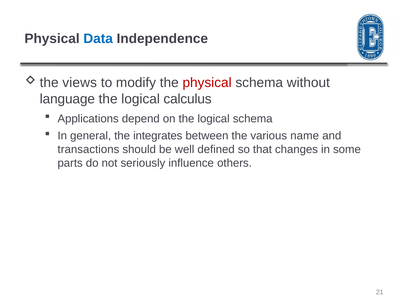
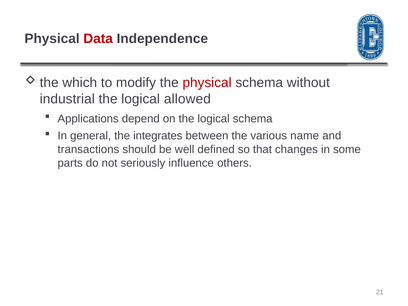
Data colour: blue -> red (98, 39)
views: views -> which (80, 83)
language: language -> industrial (67, 99)
calculus: calculus -> allowed (187, 99)
